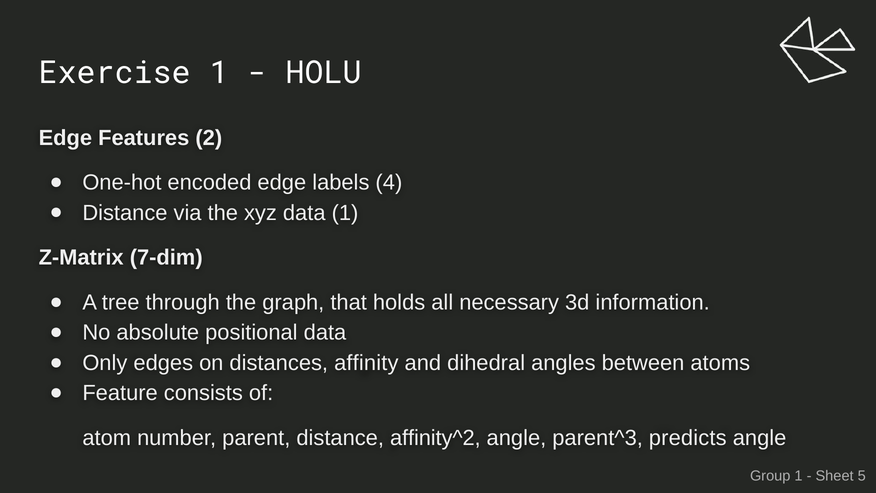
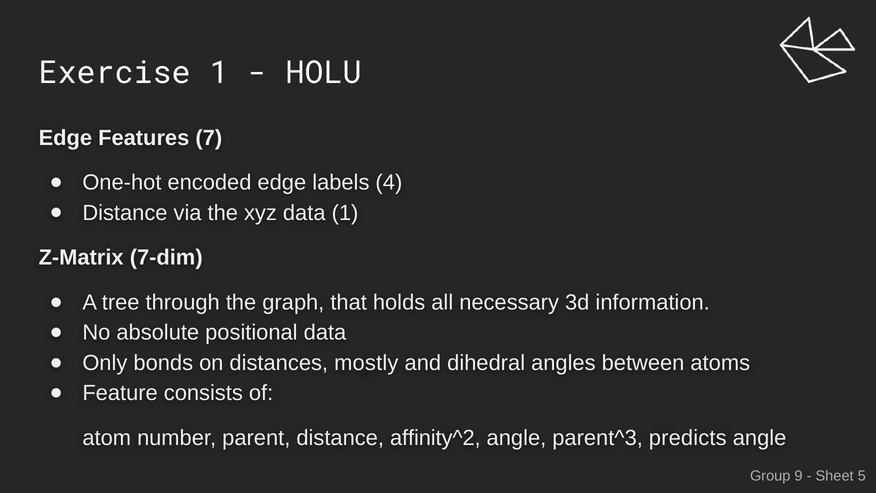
2: 2 -> 7 (209, 138)
edges: edges -> bonds (163, 363)
affinity: affinity -> mostly (366, 363)
Group 1: 1 -> 9 (799, 476)
